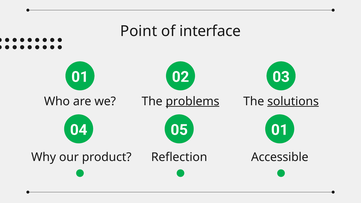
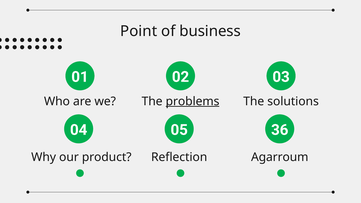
interface: interface -> business (210, 31)
solutions underline: present -> none (293, 101)
05 01: 01 -> 36 (280, 130)
Accessible: Accessible -> Agarroum (280, 157)
